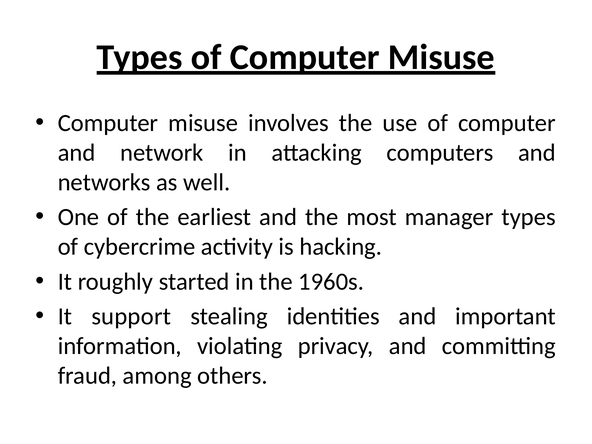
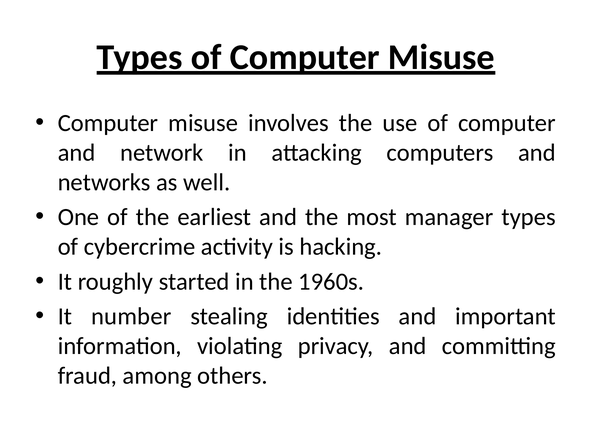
support: support -> number (131, 316)
